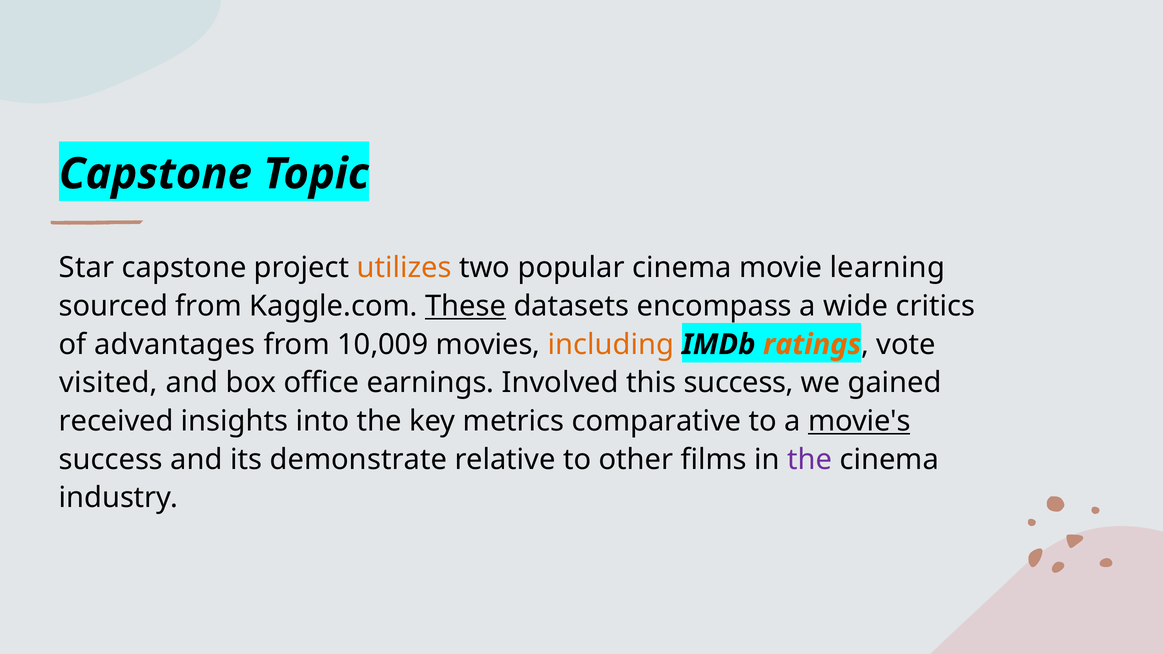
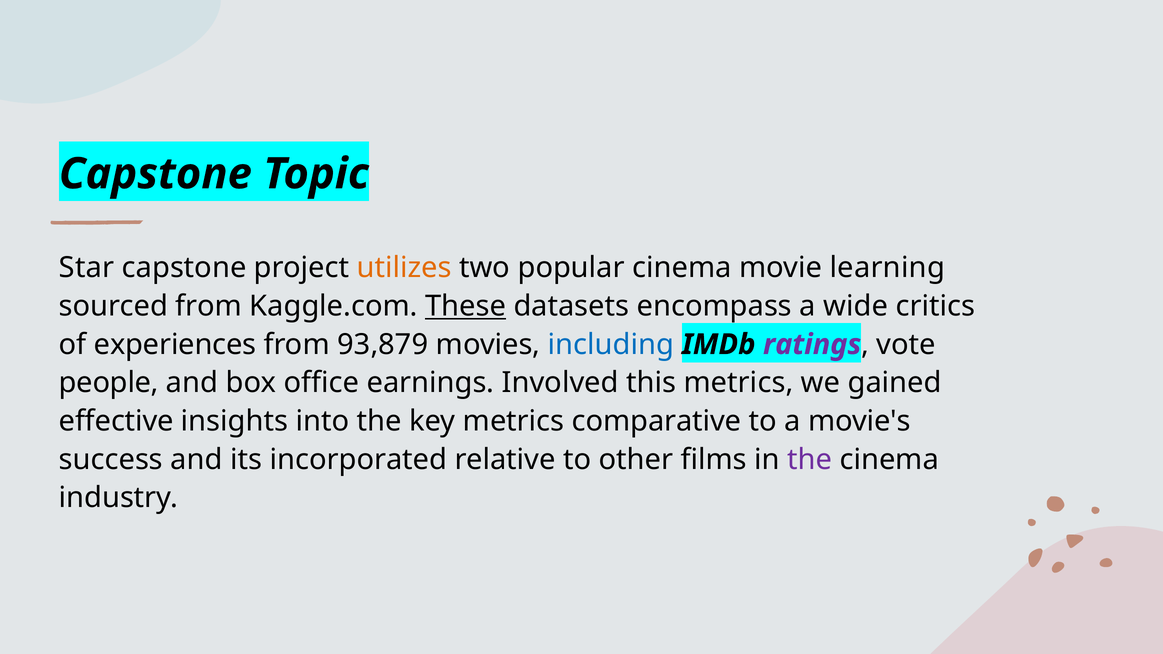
advantages: advantages -> experiences (175, 345)
10,009: 10,009 -> 93,879 (383, 345)
including colour: orange -> blue (611, 345)
ratings colour: orange -> purple (812, 345)
visited: visited -> people (109, 383)
this success: success -> metrics (738, 383)
received: received -> effective (116, 421)
movie's underline: present -> none (859, 421)
demonstrate: demonstrate -> incorporated (358, 460)
